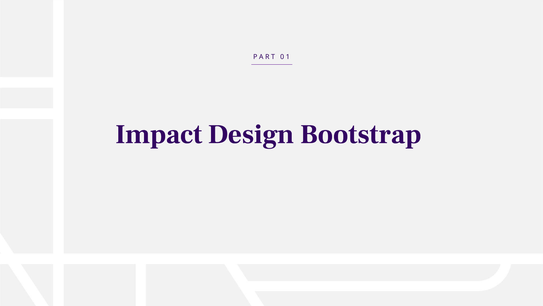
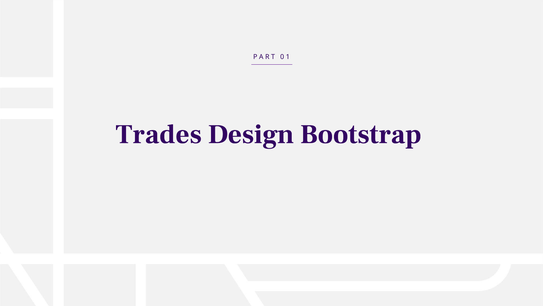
Impact: Impact -> Trades (159, 134)
